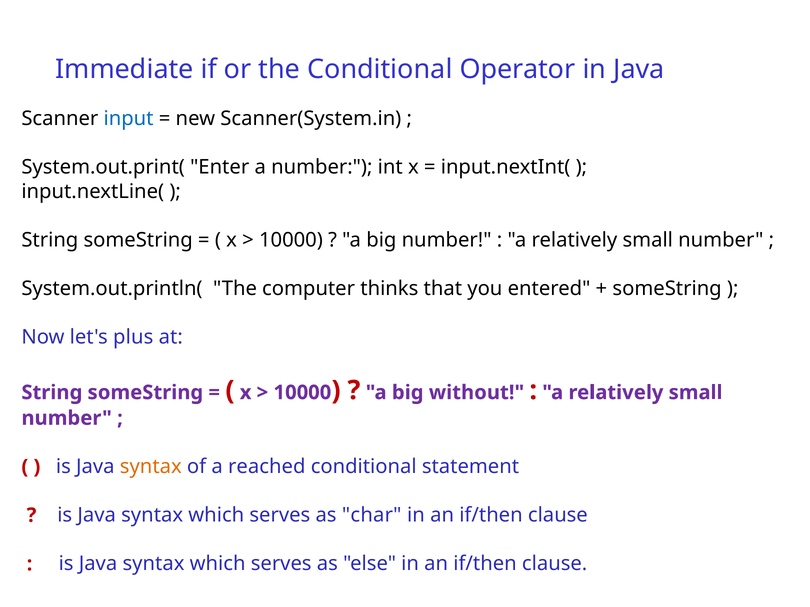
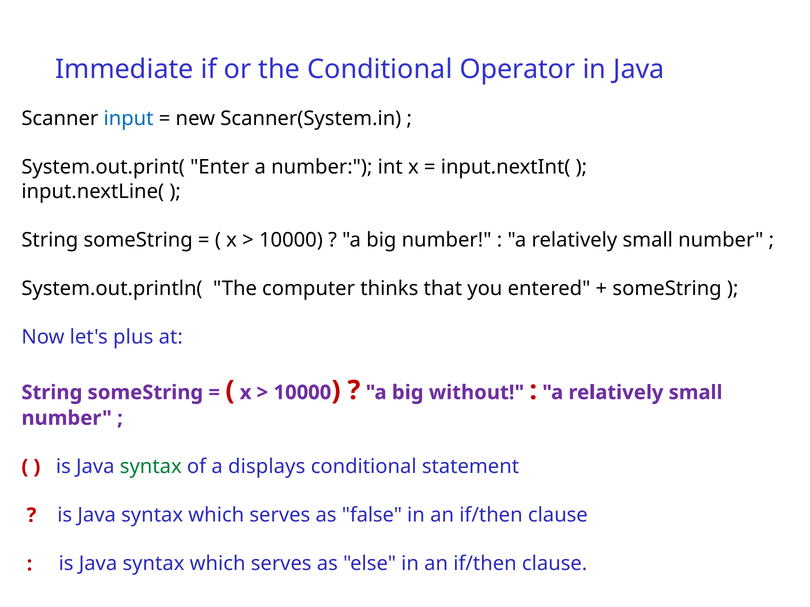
syntax colour: orange -> green (151, 467)
reached: reached -> displays (267, 467)
char: char -> false (372, 516)
